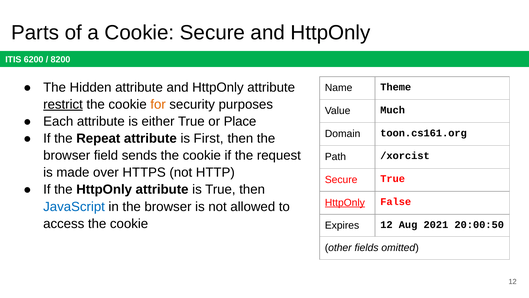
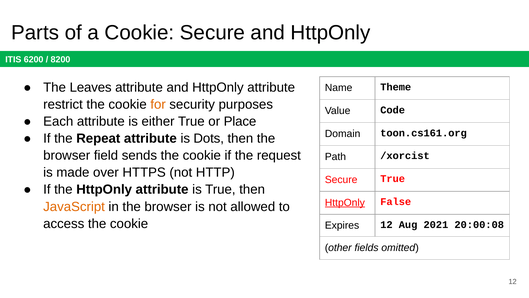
Hidden: Hidden -> Leaves (91, 87)
restrict underline: present -> none (63, 104)
Much: Much -> Code (393, 110)
First: First -> Dots (209, 138)
JavaScript colour: blue -> orange (74, 206)
20:00:50: 20:00:50 -> 20:00:08 (479, 224)
